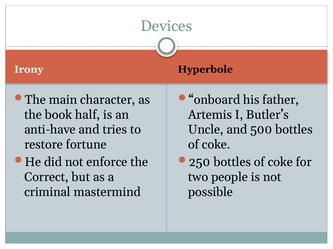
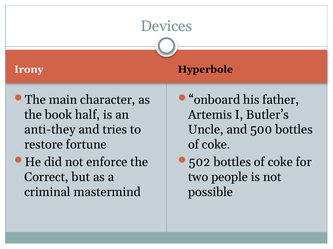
anti-have: anti-have -> anti-they (50, 130)
250: 250 -> 502 (200, 163)
